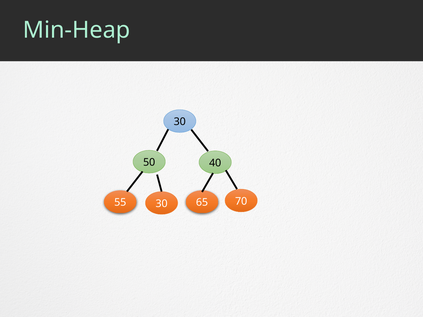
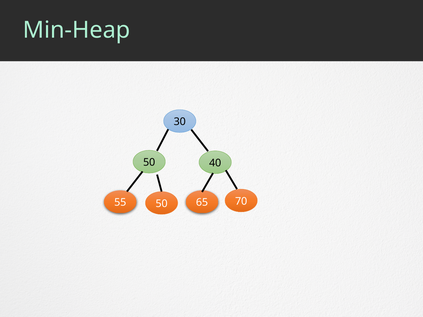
55 30: 30 -> 50 (162, 204)
